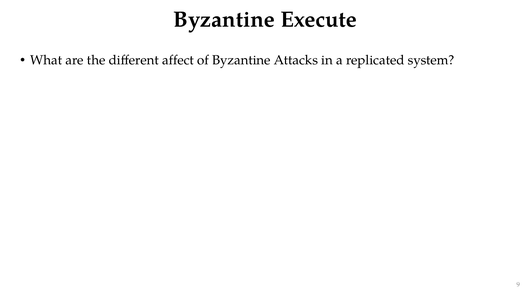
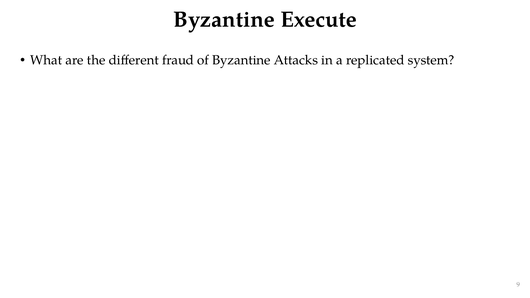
affect: affect -> fraud (178, 60)
